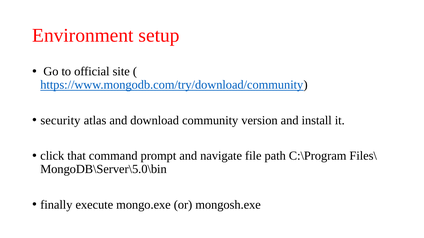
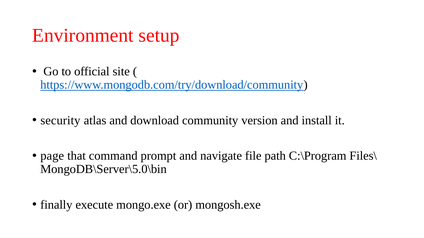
click: click -> page (52, 156)
